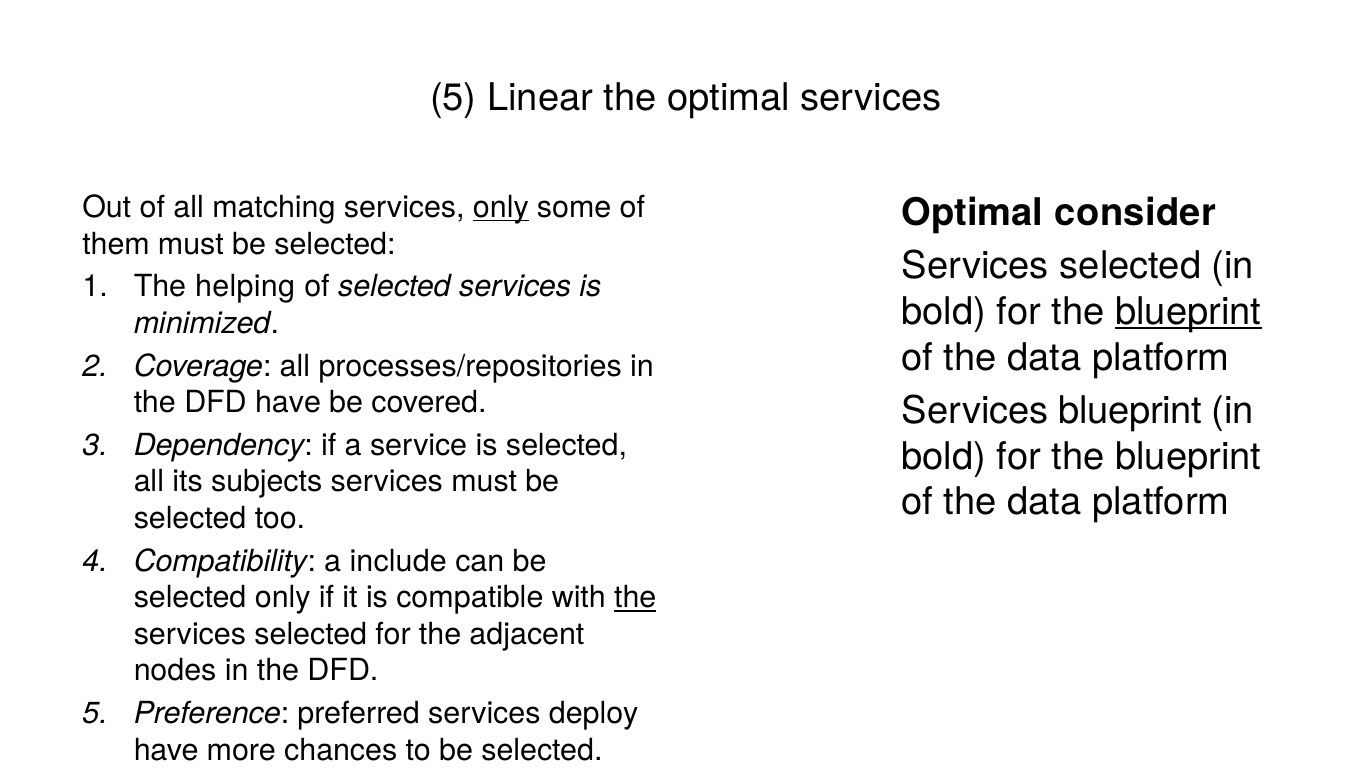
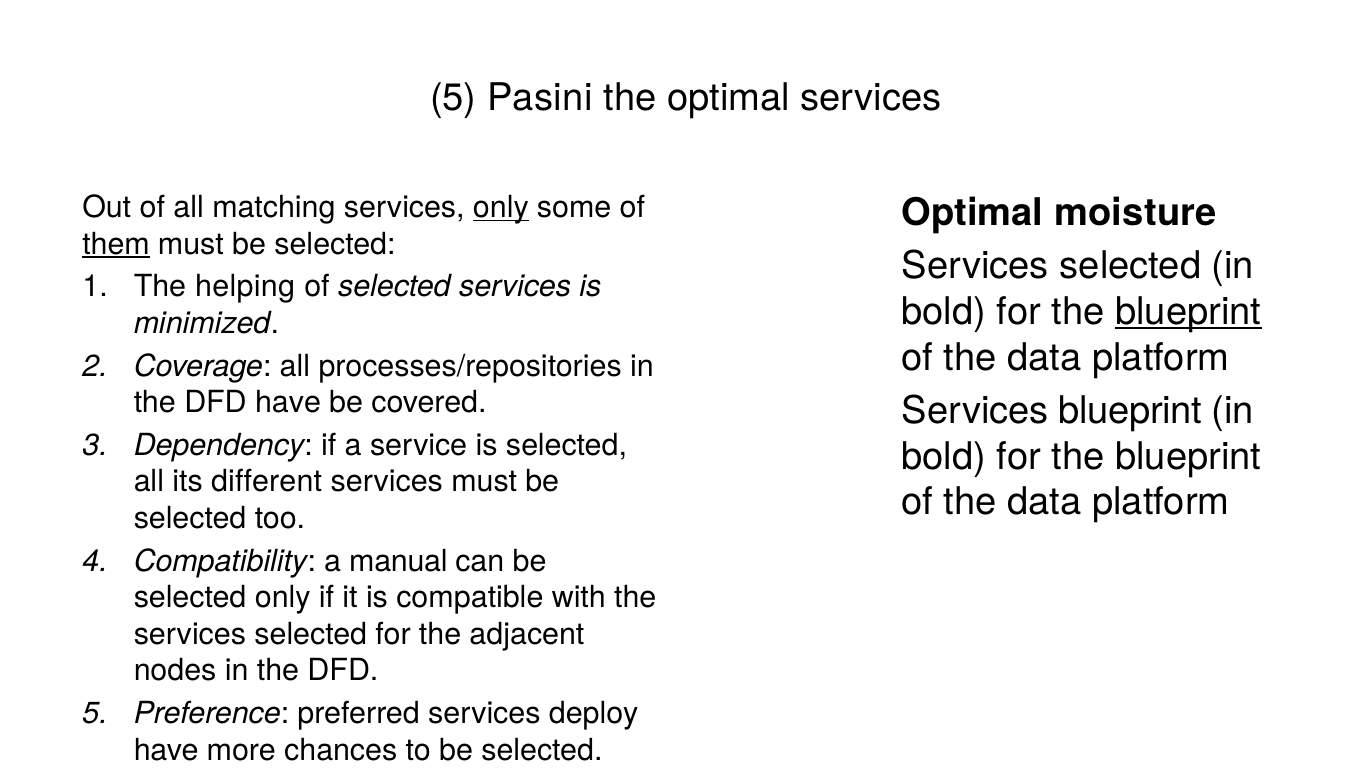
5 Linear: Linear -> Pasini (540, 98)
consider: consider -> moisture (1136, 212)
them underline: none -> present (116, 244)
subjects: subjects -> different (267, 482)
include: include -> manual (398, 561)
the underline: present -> none (635, 597)
